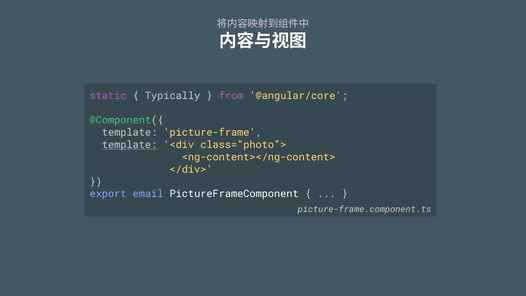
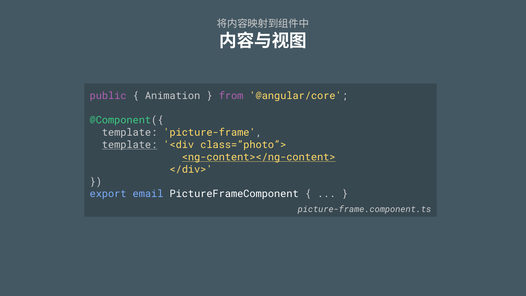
static: static -> public (108, 96)
Typically: Typically -> Animation (173, 96)
<ng-content></ng-content> underline: none -> present (259, 157)
